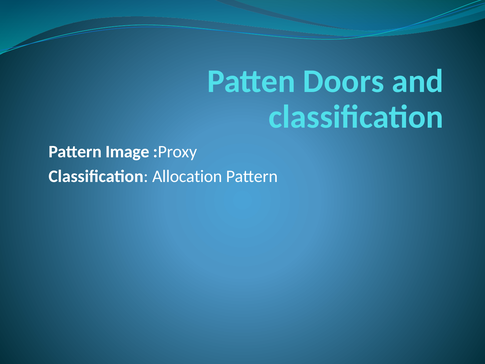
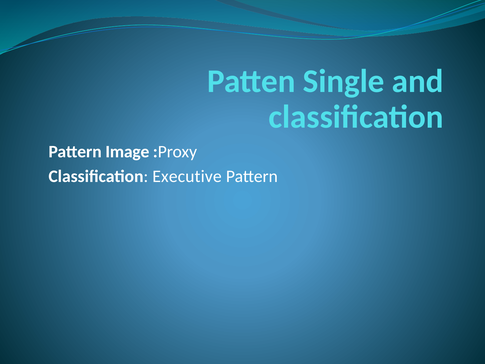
Doors: Doors -> Single (344, 81)
Allocation: Allocation -> Executive (187, 176)
